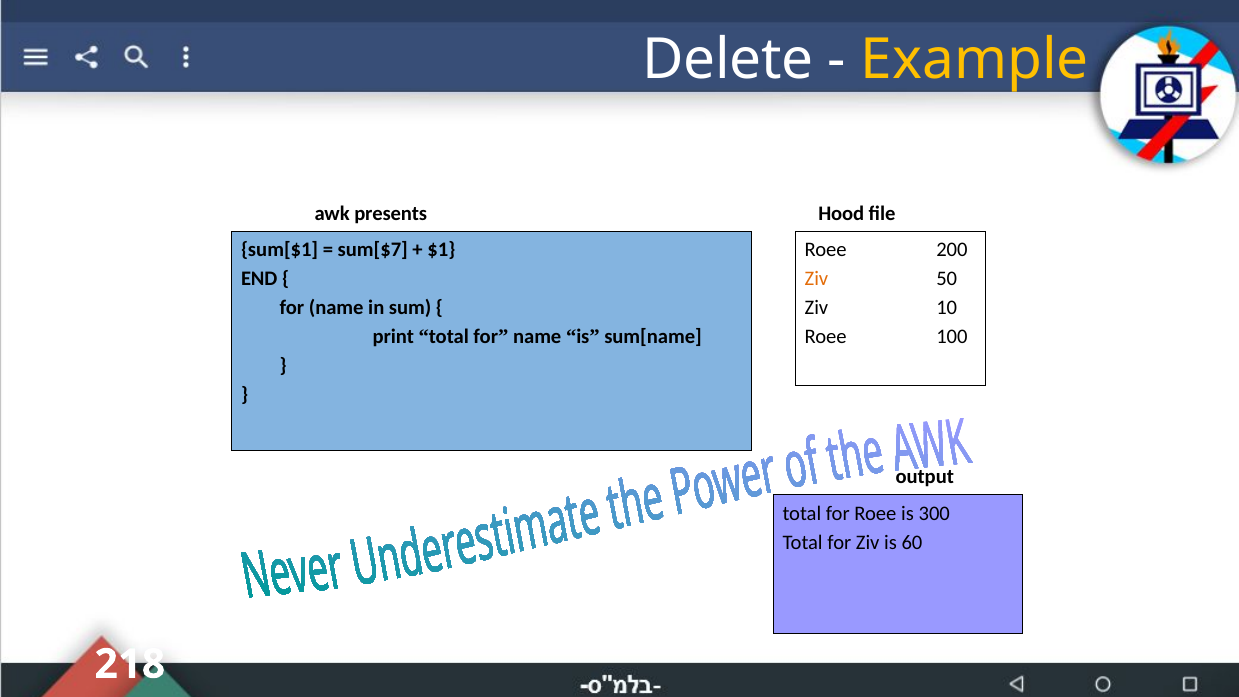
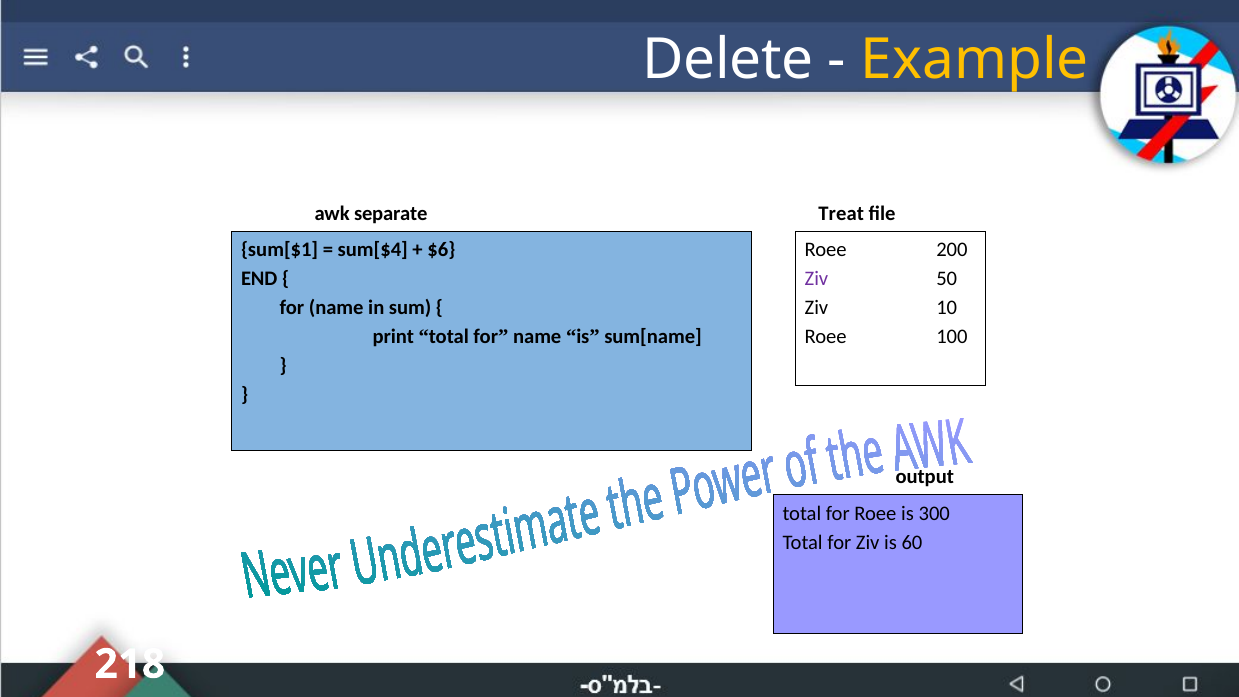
presents: presents -> separate (391, 214)
Hood: Hood -> Treat (841, 214)
sum[$7: sum[$7 -> sum[$4 (373, 250)
$1: $1 -> $6 (441, 250)
Ziv colour: orange -> purple (816, 279)
